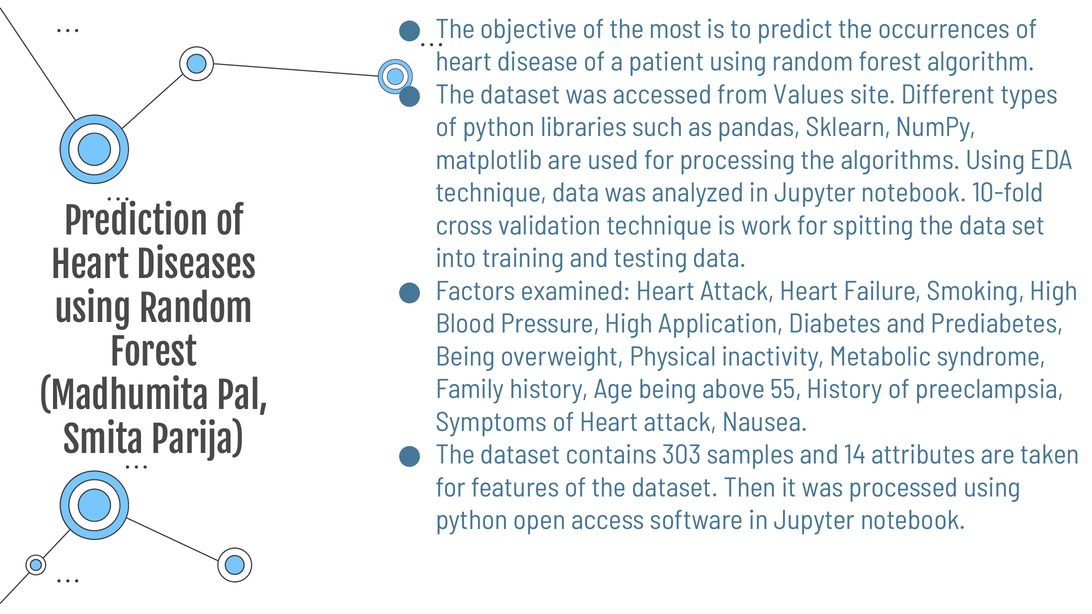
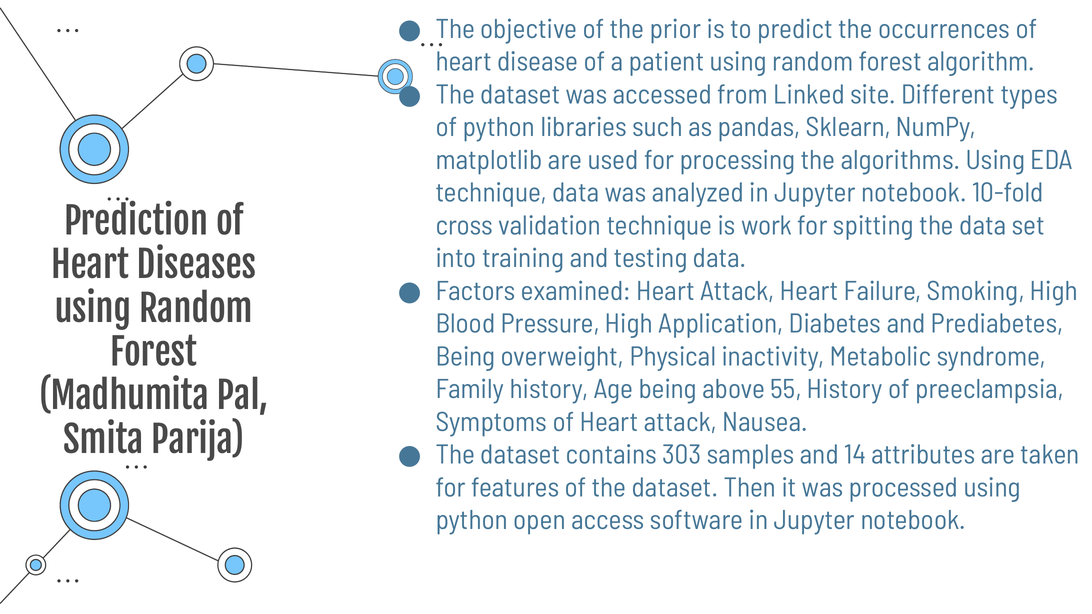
most: most -> prior (675, 29)
Values: Values -> Linked (809, 95)
